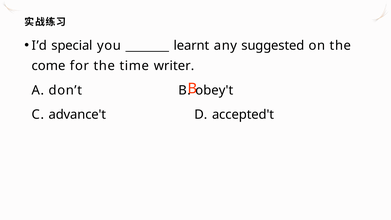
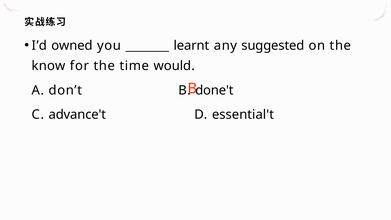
special: special -> owned (72, 45)
come: come -> know (49, 66)
writer: writer -> would (174, 66)
obey't: obey't -> done't (214, 90)
accepted't: accepted't -> essential't (243, 115)
